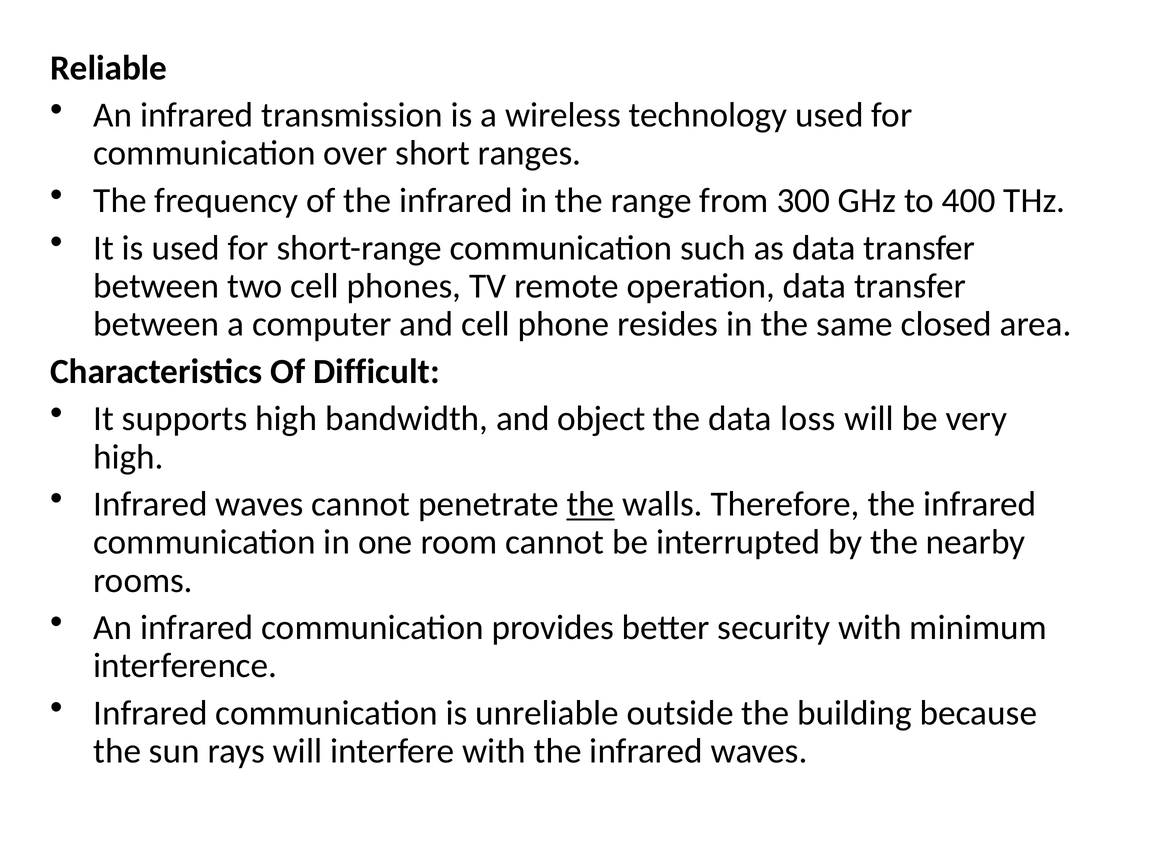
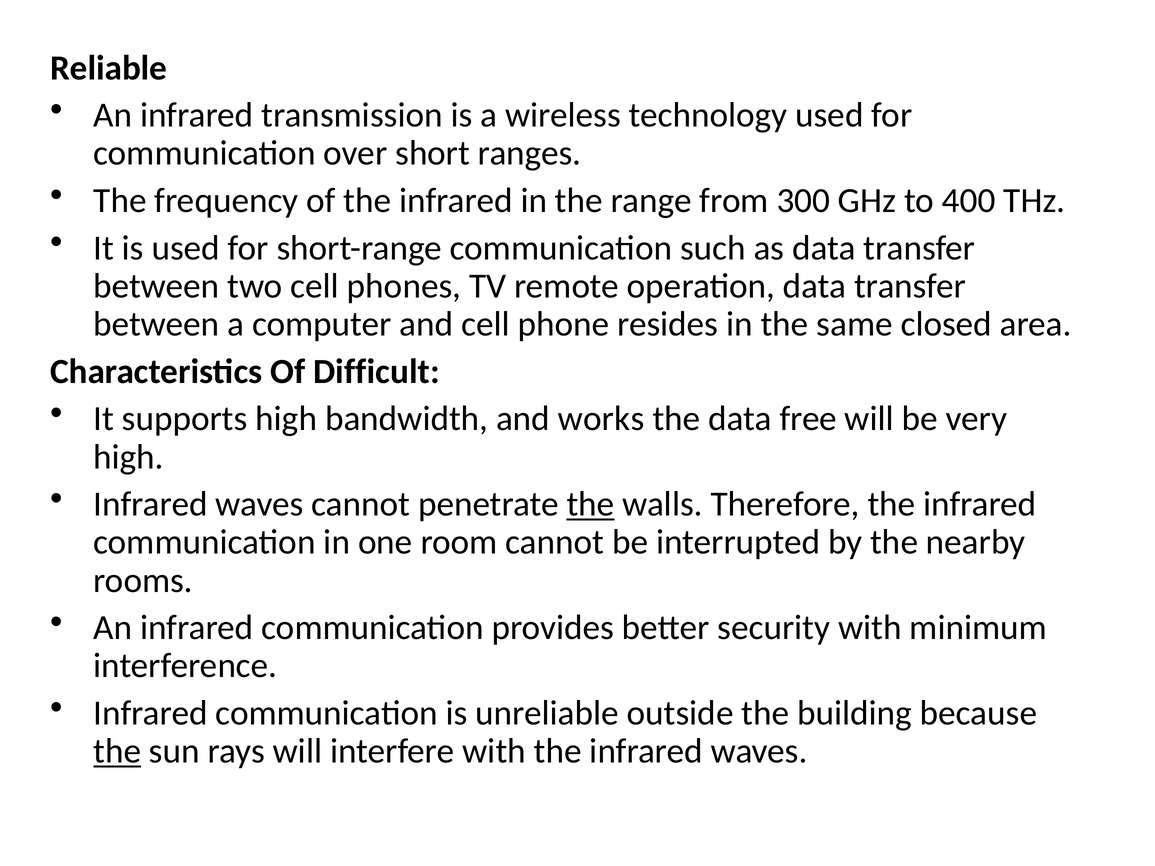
object: object -> works (601, 419)
loss: loss -> free (808, 419)
the underline: none -> present (117, 751)
